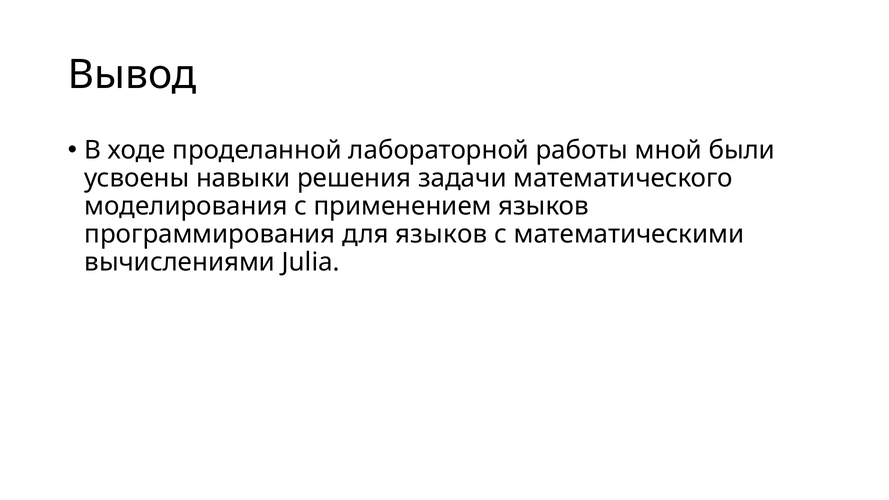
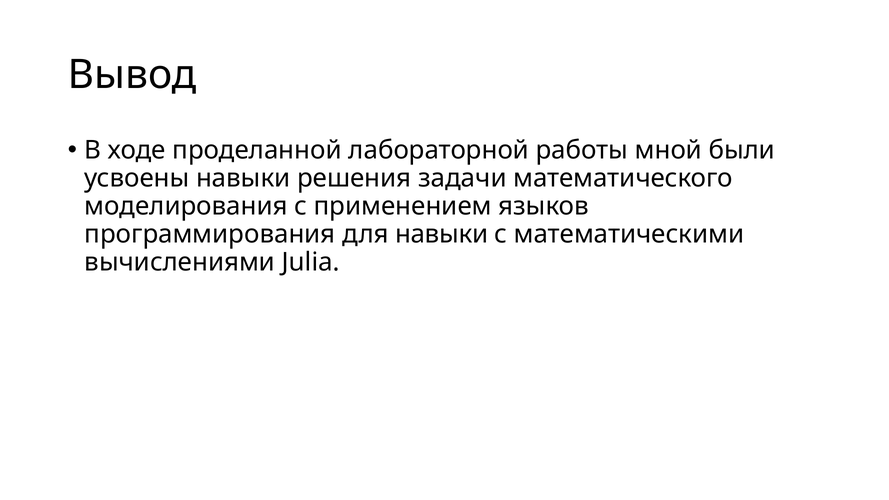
для языков: языков -> навыки (442, 234)
